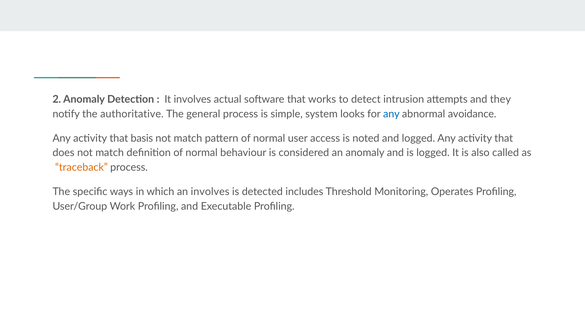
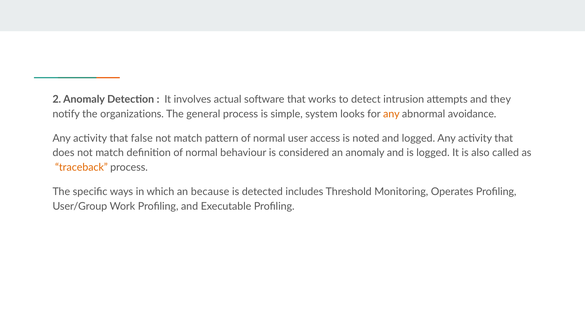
authoritative: authoritative -> organizations (132, 114)
any colour: blue -> orange (391, 114)
basis: basis -> false (142, 138)
an involves: involves -> because (210, 192)
